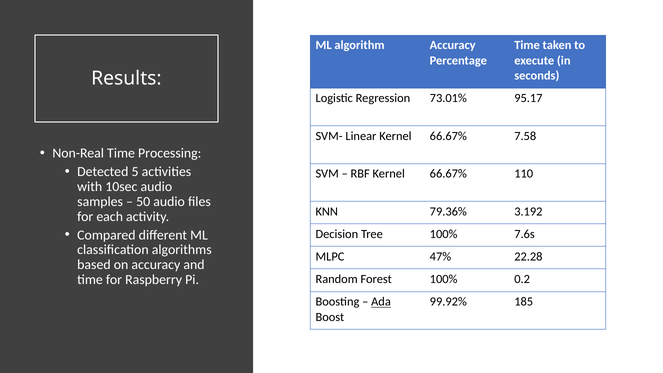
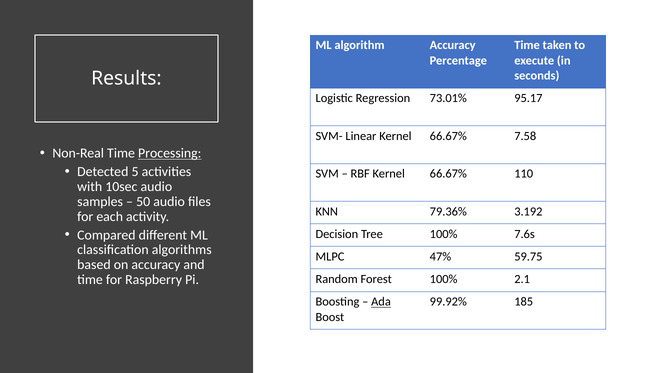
Processing underline: none -> present (170, 153)
22.28: 22.28 -> 59.75 (528, 257)
0.2: 0.2 -> 2.1 (522, 279)
